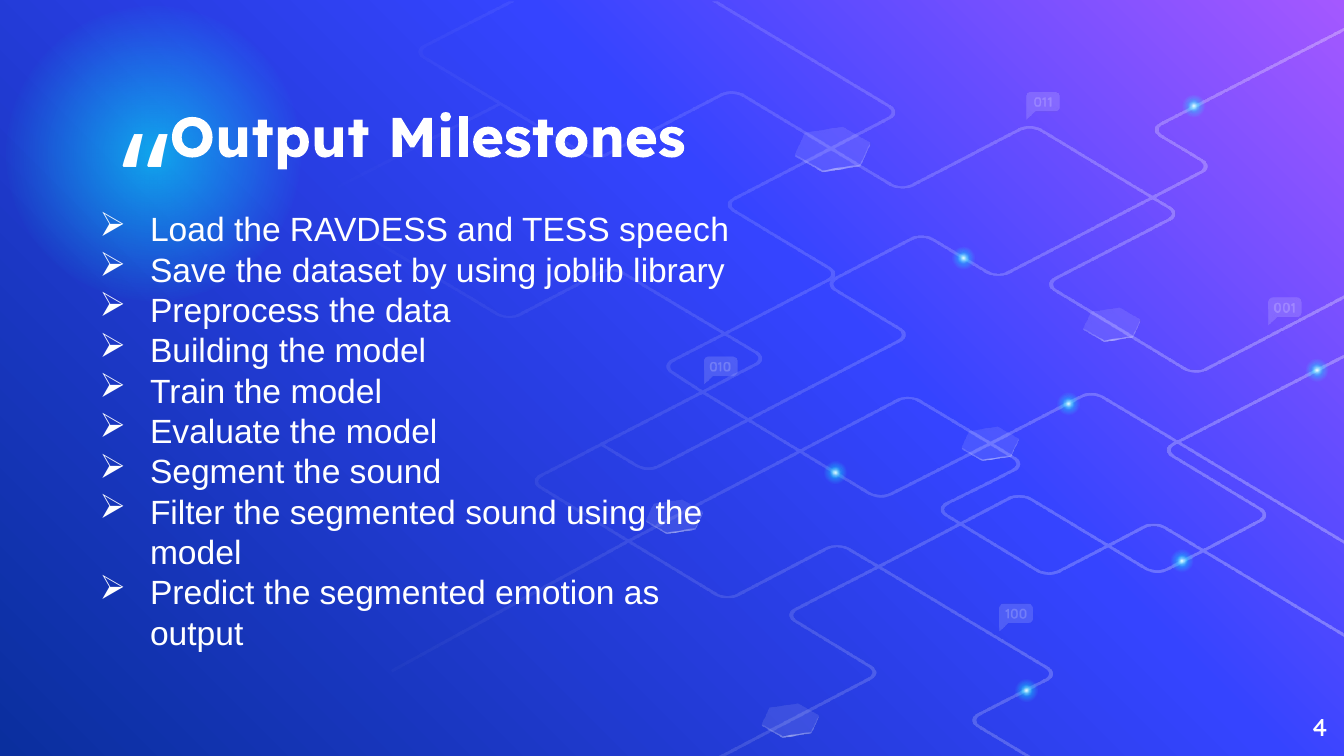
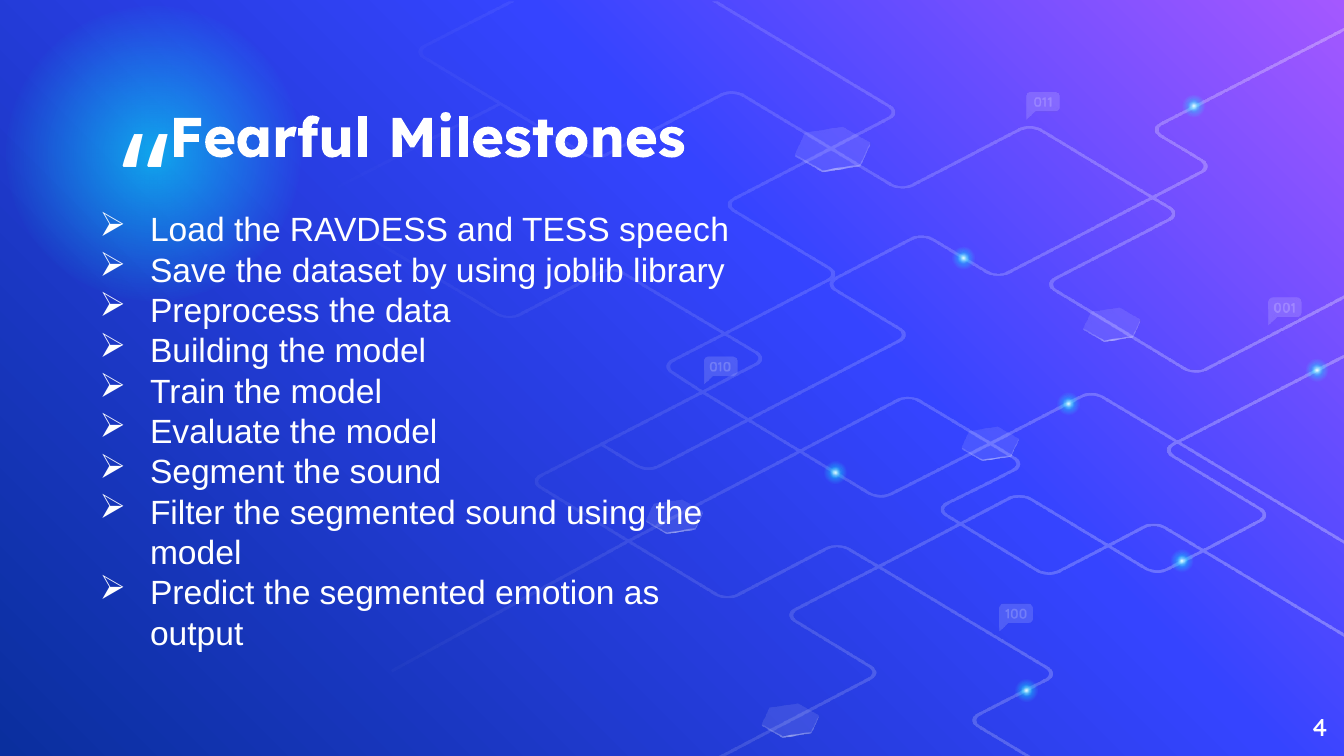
Output: Output -> Fearful (270, 139)
